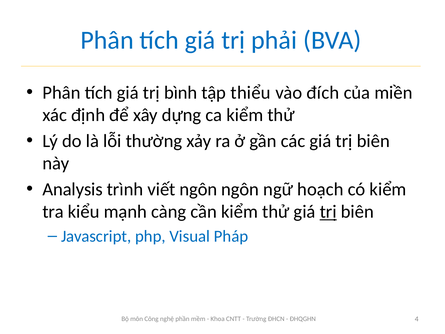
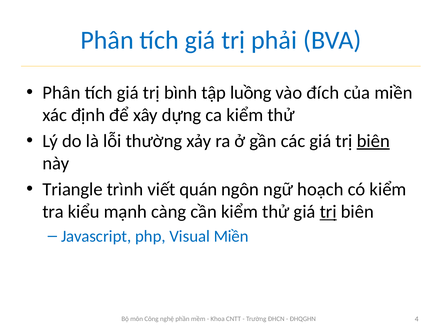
thiểu: thiểu -> luồng (251, 93)
biên underline: none -> present (373, 141)
Analysis: Analysis -> Triangle (73, 189)
viết ngôn: ngôn -> quán (198, 189)
Visual Pháp: Pháp -> Miền (231, 236)
